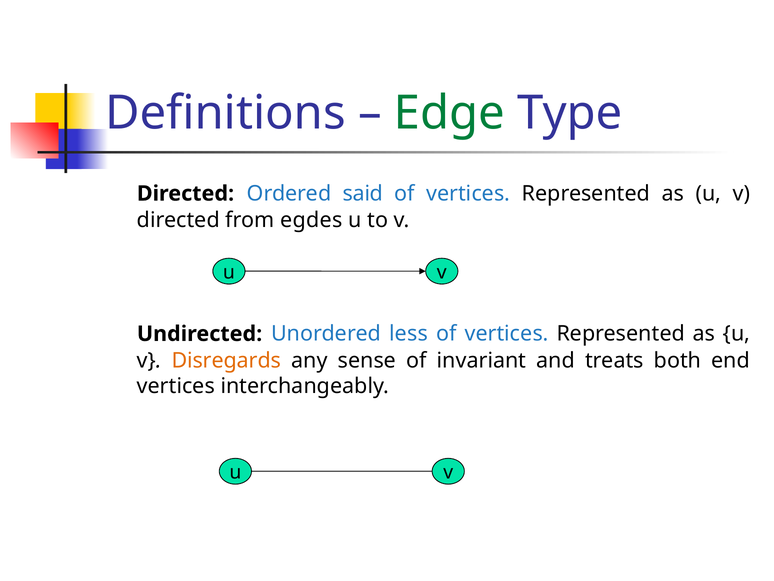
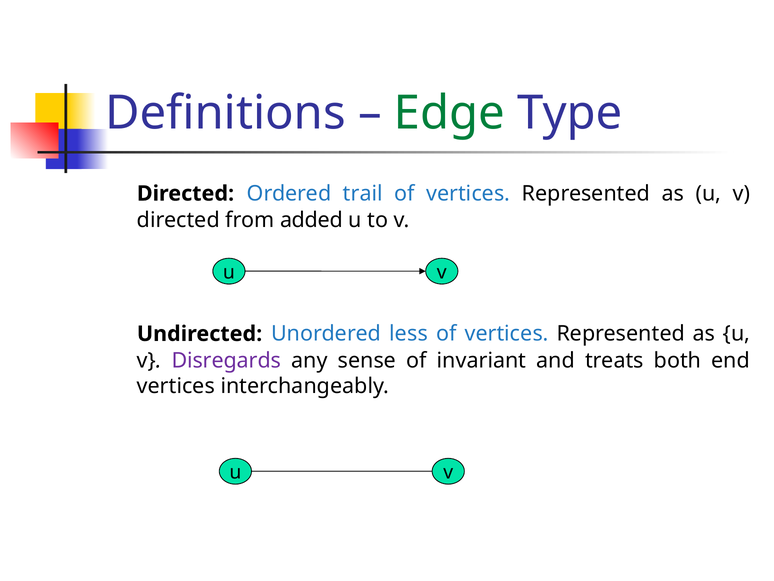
said: said -> trail (363, 193)
egdes: egdes -> added (312, 220)
Disregards colour: orange -> purple (226, 360)
